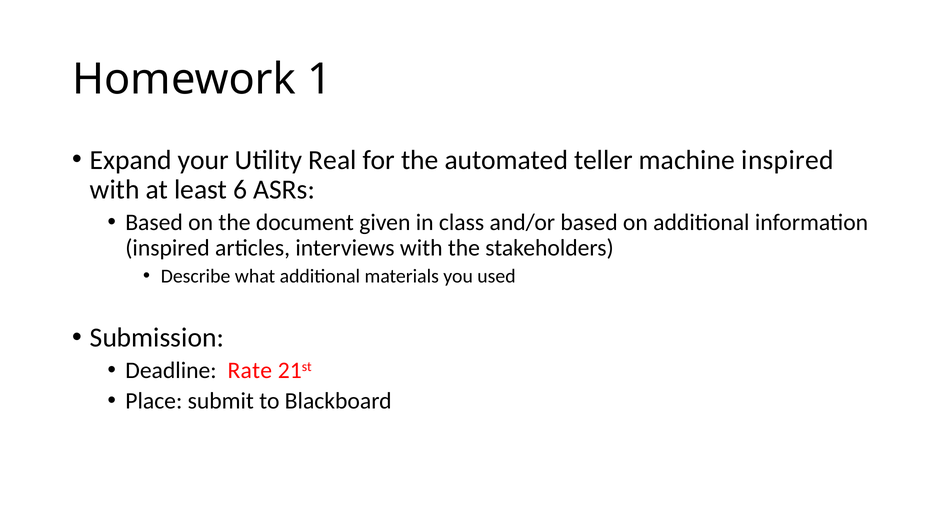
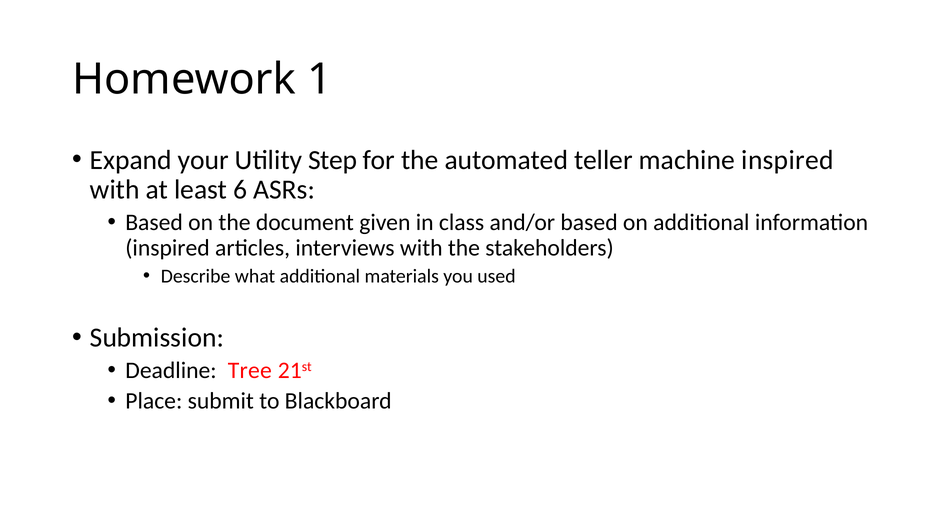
Real: Real -> Step (333, 160)
Rate: Rate -> Tree (250, 370)
